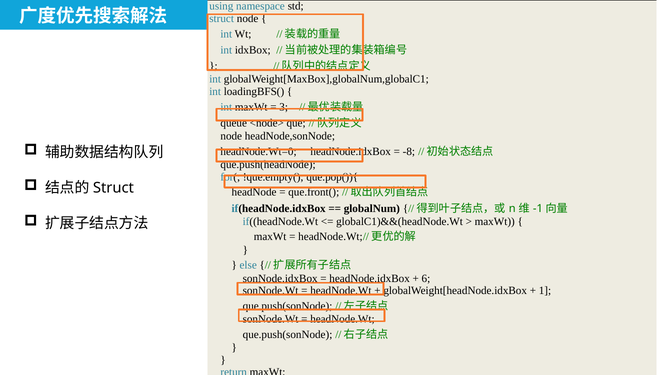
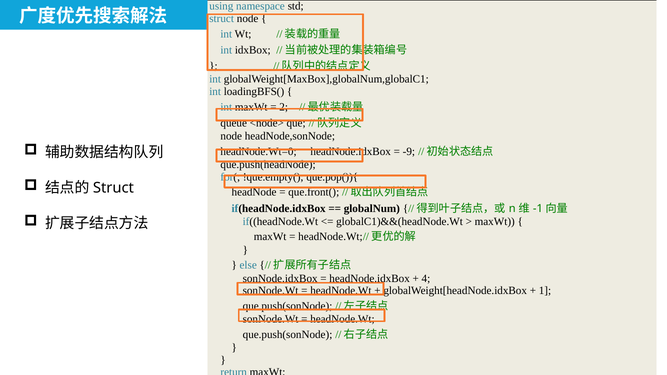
3: 3 -> 2 (284, 107)
-8: -8 -> -9 (409, 152)
6: 6 -> 4 (426, 279)
